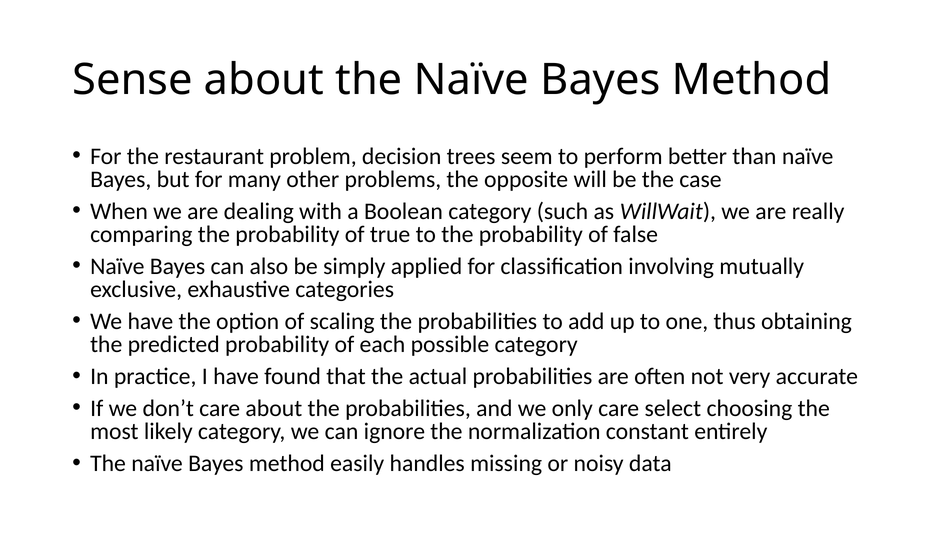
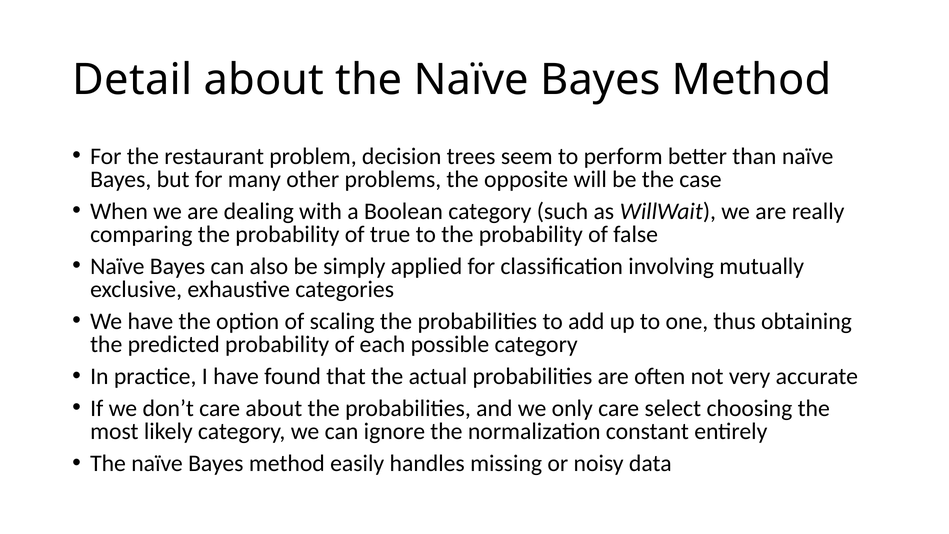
Sense: Sense -> Detail (132, 80)
